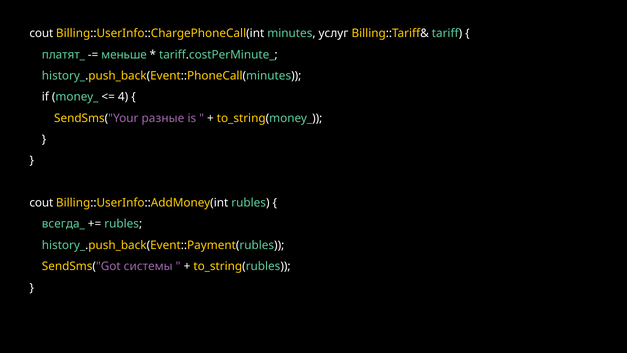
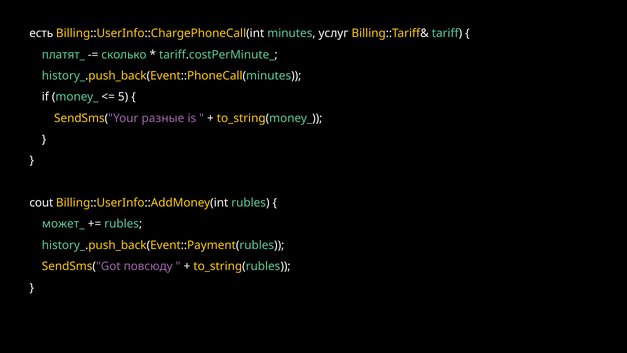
cout: cout -> есть (41, 33)
меньше: меньше -> сколько (124, 55)
4: 4 -> 5 (123, 97)
всегда_: всегда_ -> может_ (63, 224)
системы: системы -> повсюду (148, 266)
